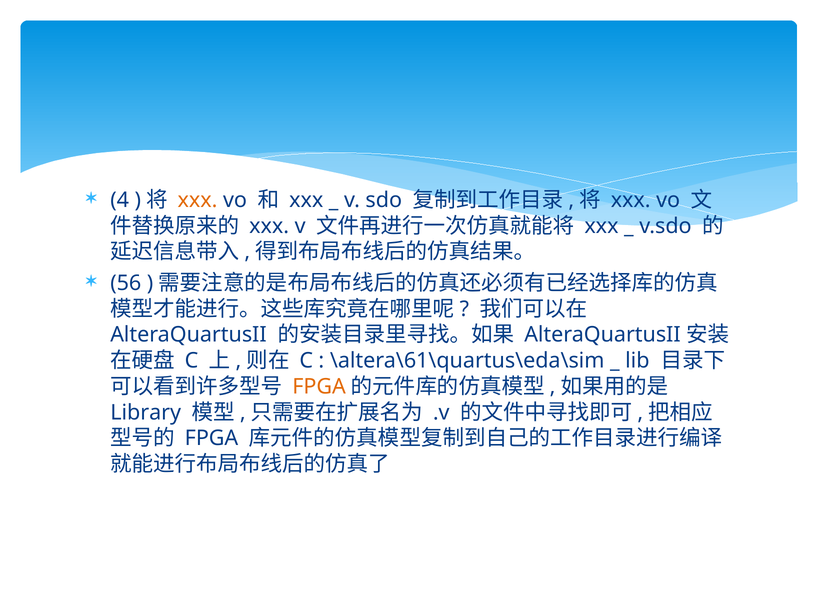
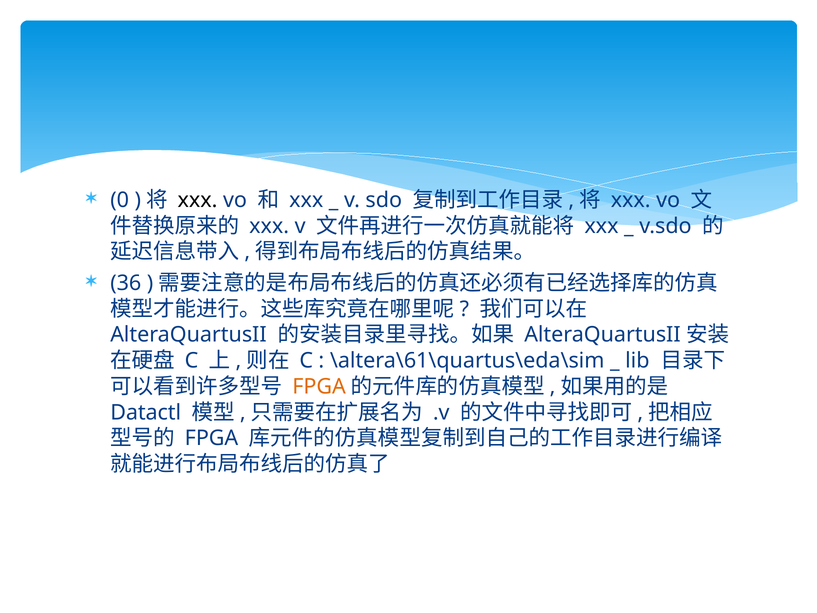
4: 4 -> 0 (120, 200)
xxx colour: orange -> black (198, 200)
56: 56 -> 36 (126, 283)
Library: Library -> Datactl (146, 412)
